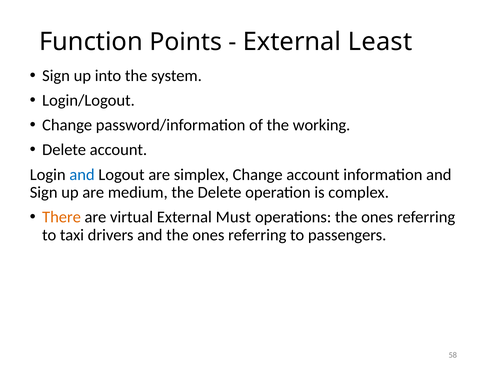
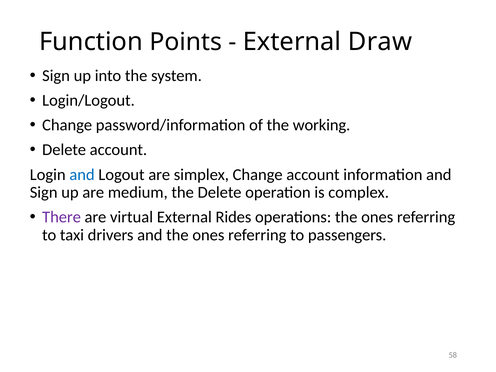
Least: Least -> Draw (380, 42)
There colour: orange -> purple (62, 217)
Must: Must -> Rides (233, 217)
